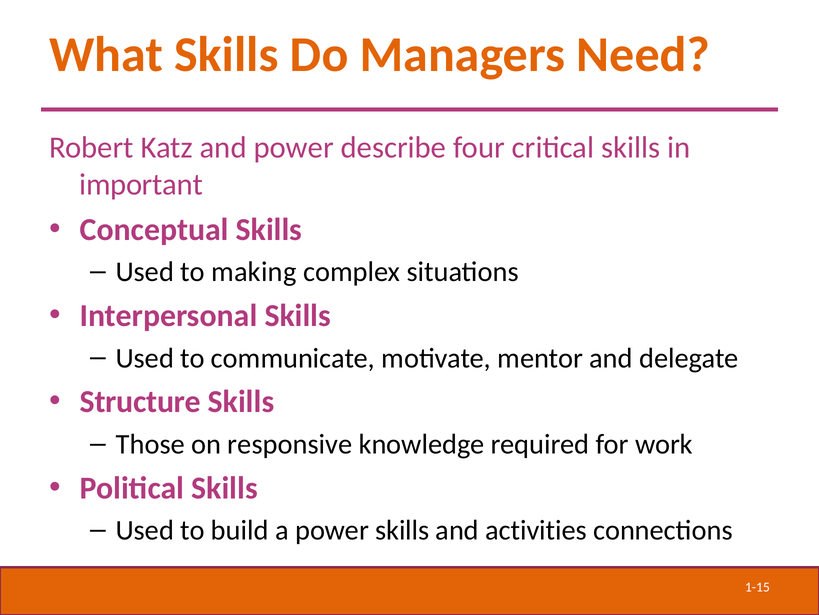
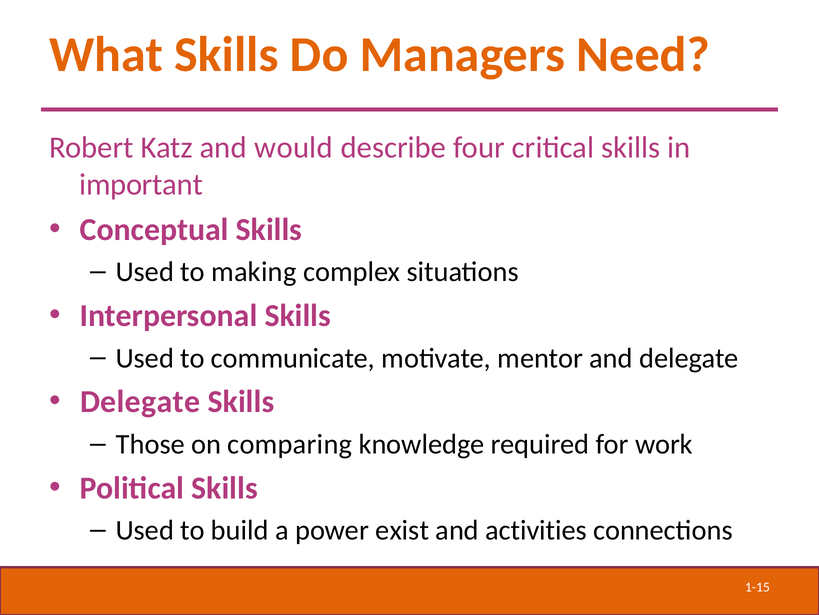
and power: power -> would (294, 148)
Structure: Structure -> Delegate (140, 401)
responsive: responsive -> comparing (290, 444)
power skills: skills -> exist (402, 530)
